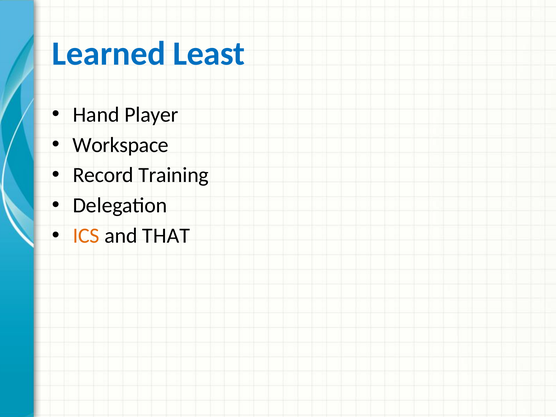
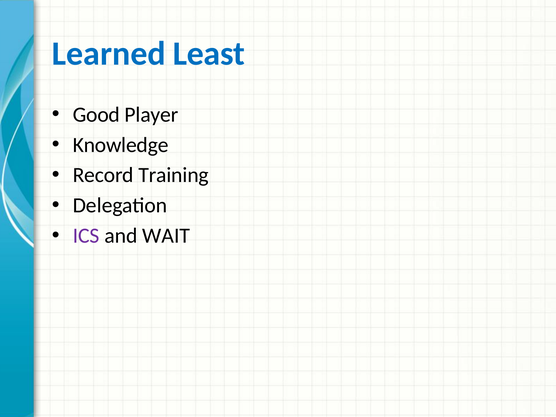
Hand: Hand -> Good (96, 115)
Workspace: Workspace -> Knowledge (121, 145)
ICS colour: orange -> purple (86, 236)
THAT: THAT -> WAIT (166, 236)
